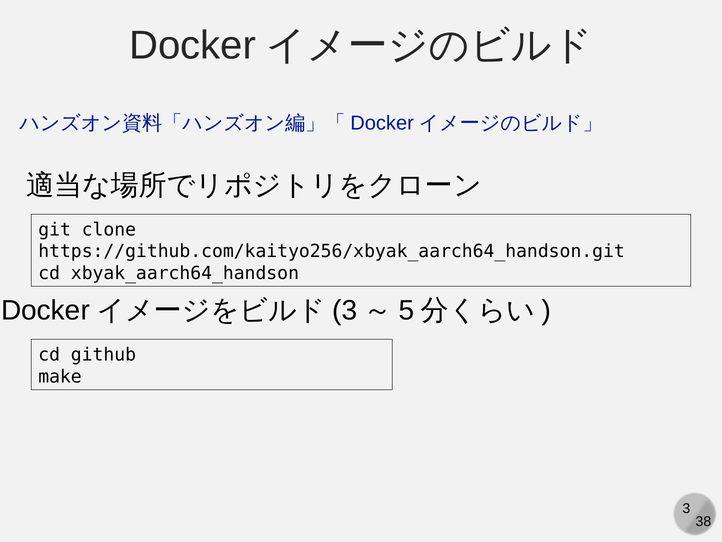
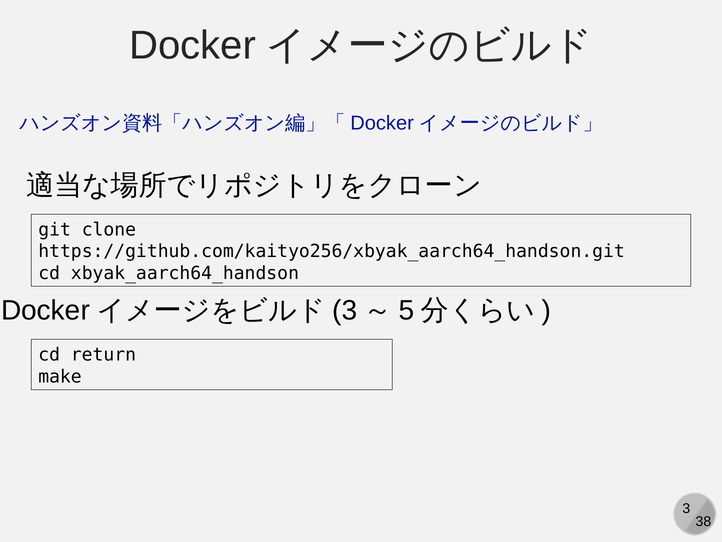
github: github -> return (103, 355)
